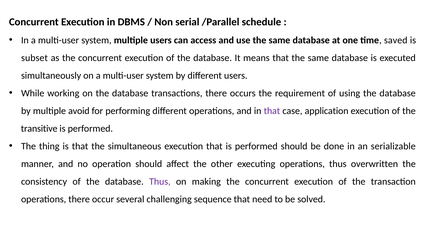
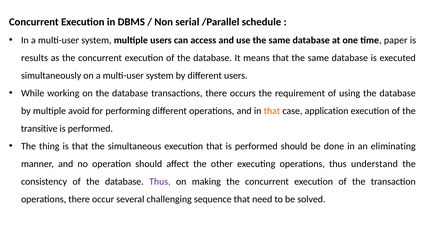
saved: saved -> paper (396, 40)
subset: subset -> results (35, 58)
that colour: purple -> orange (272, 111)
serializable: serializable -> eliminating (393, 146)
overwritten: overwritten -> understand (374, 164)
